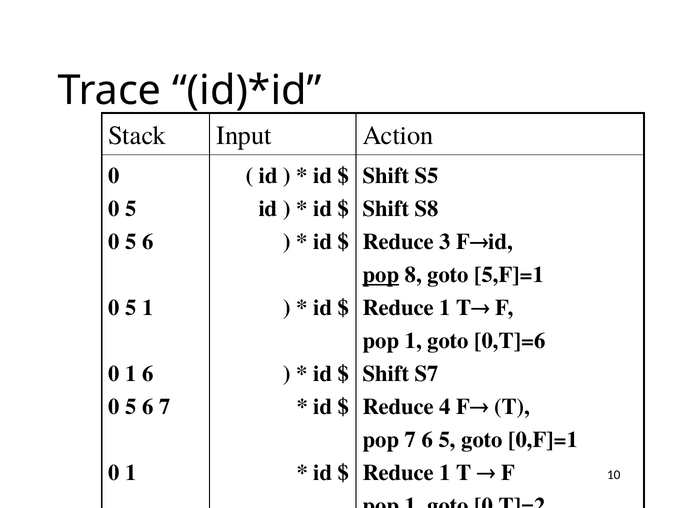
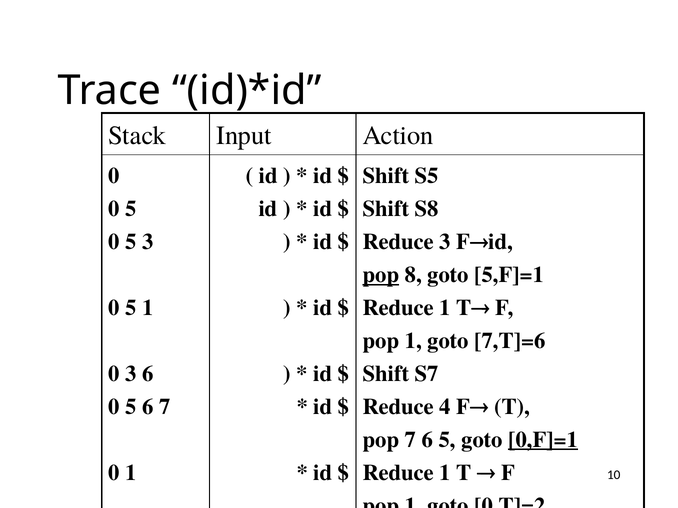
6: 6 -> 3 (148, 242)
0,T]=6: 0,T]=6 -> 7,T]=6 (510, 341)
1: 1 -> 3 (131, 374)
0,F]=1 underline: none -> present (543, 440)
